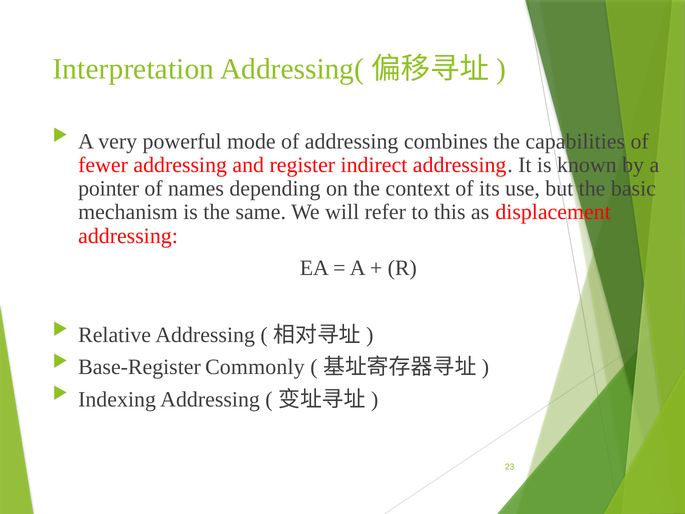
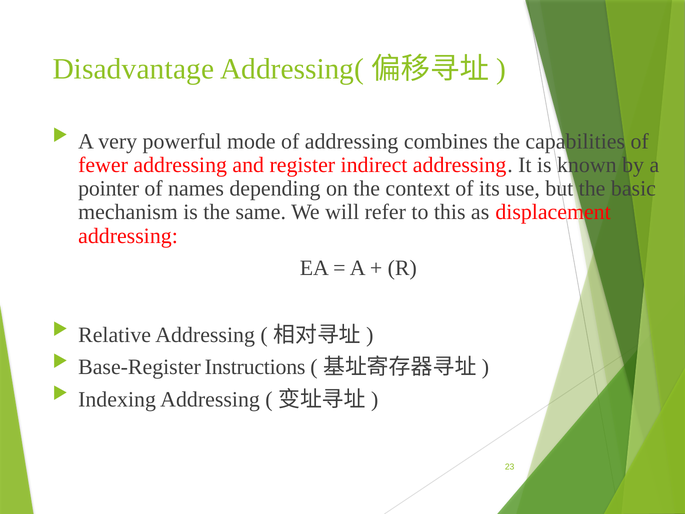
Interpretation: Interpretation -> Disadvantage (133, 69)
Commonly: Commonly -> Instructions (255, 367)
